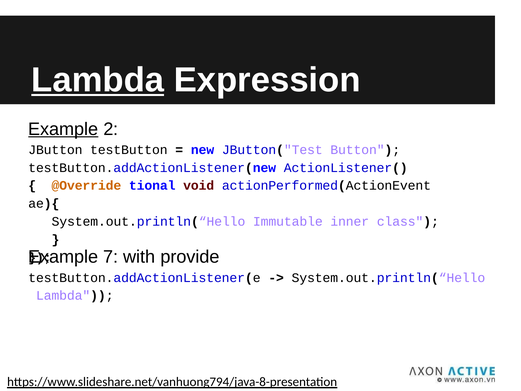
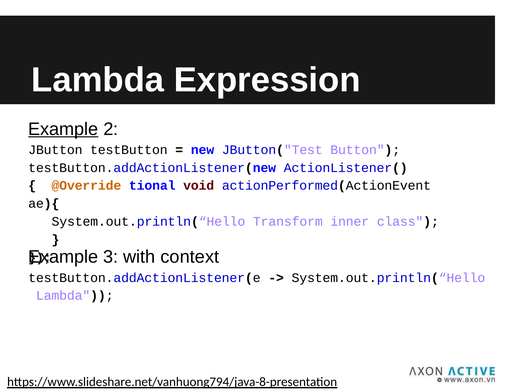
Lambda underline: present -> none (98, 80)
Immutable: Immutable -> Transform (288, 221)
7: 7 -> 3 (111, 257)
provide: provide -> context (190, 257)
